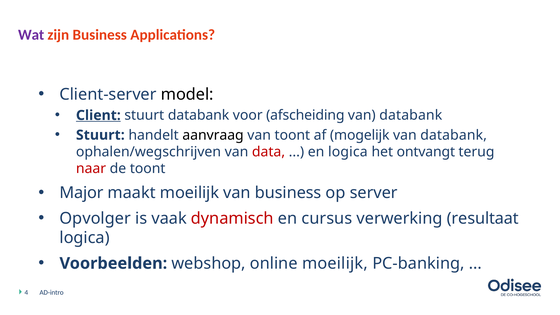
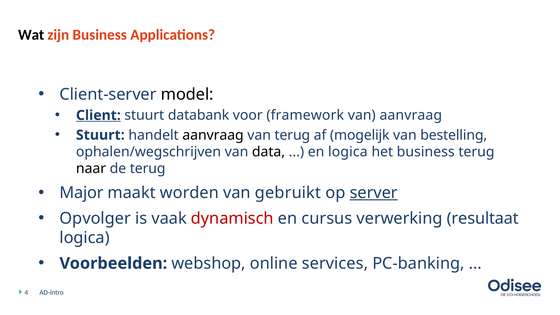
Wat colour: purple -> black (31, 35)
afscheiding: afscheiding -> framework (305, 115)
databank: databank -> aanvraag (411, 115)
van toont: toont -> terug (292, 135)
databank: databank -> bestelling (454, 135)
data colour: red -> black (269, 152)
het ontvangt: ontvangt -> business (426, 152)
naar colour: red -> black (91, 169)
de toont: toont -> terug (148, 169)
maakt moeilijk: moeilijk -> worden (189, 193)
van business: business -> gebruikt (288, 193)
server underline: none -> present (374, 193)
online moeilijk: moeilijk -> services (335, 263)
